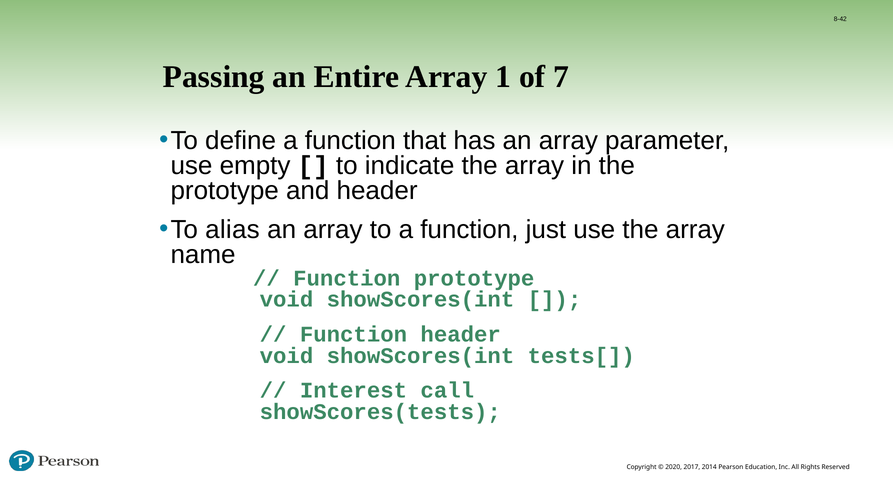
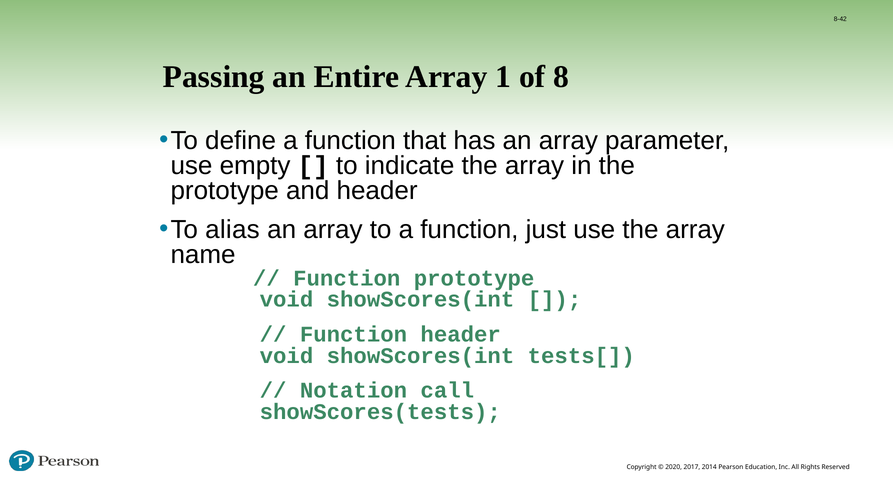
7: 7 -> 8 (561, 77)
Interest: Interest -> Notation (353, 391)
